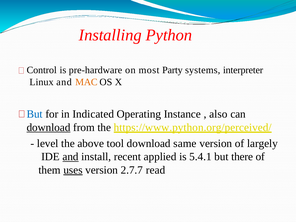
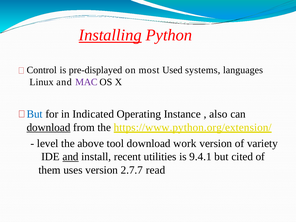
Installing underline: none -> present (110, 35)
pre-hardware: pre-hardware -> pre-displayed (96, 70)
Party: Party -> Used (172, 70)
interpreter: interpreter -> languages (243, 70)
MAC colour: orange -> purple (86, 82)
https://www.python.org/perceived/: https://www.python.org/perceived/ -> https://www.python.org/extension/ (193, 127)
same: same -> work (185, 143)
largely: largely -> variety (262, 143)
applied: applied -> utilities (160, 157)
5.4.1: 5.4.1 -> 9.4.1 (200, 157)
there: there -> cited (242, 157)
uses underline: present -> none (73, 170)
